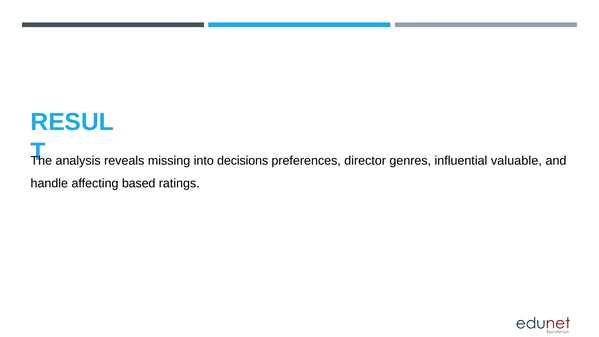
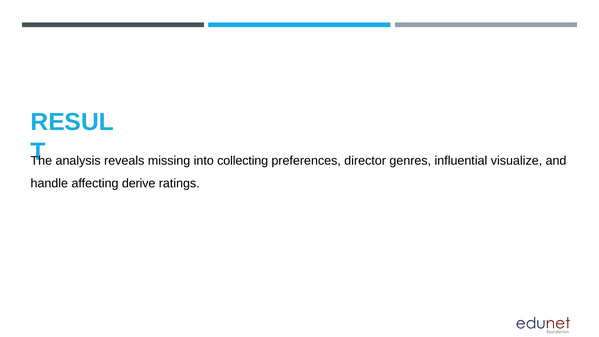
decisions: decisions -> collecting (243, 161)
valuable: valuable -> visualize (516, 161)
based: based -> derive (139, 183)
